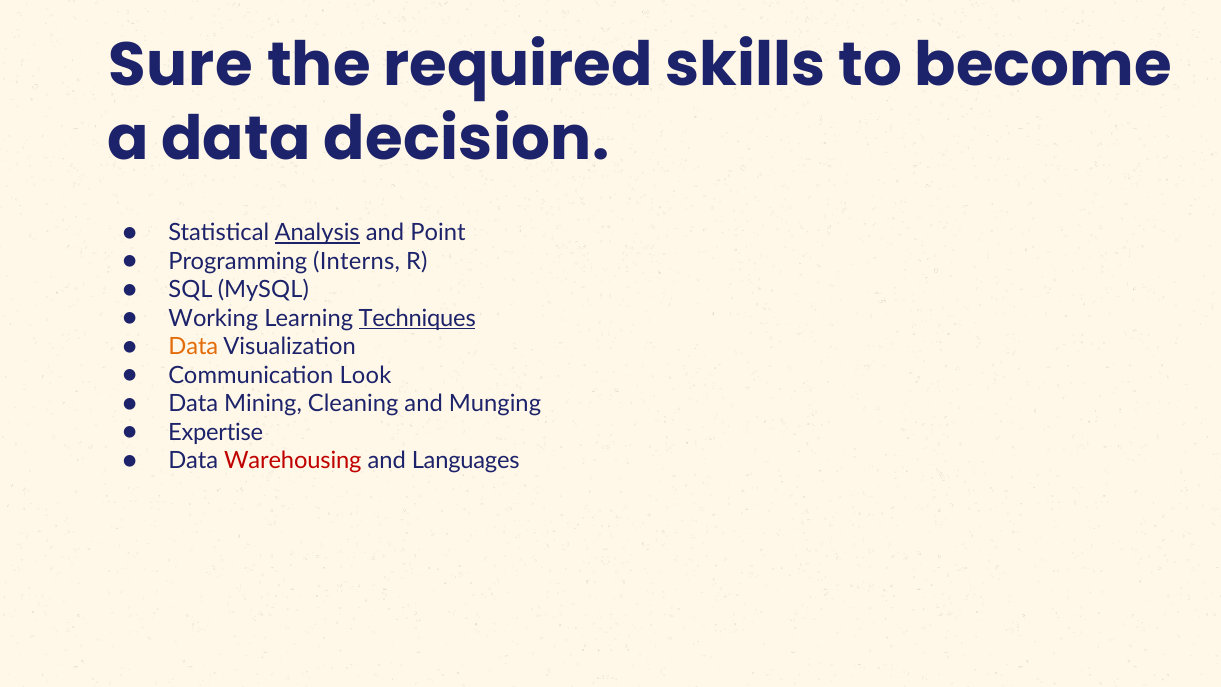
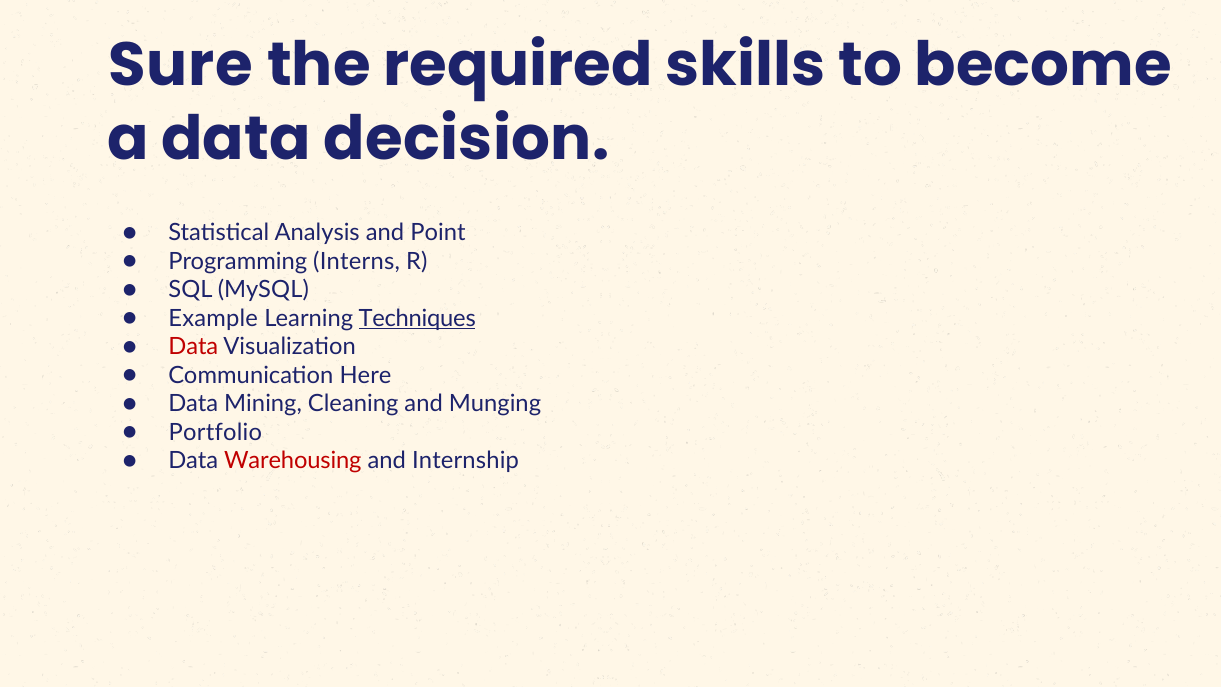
Analysis underline: present -> none (317, 233)
Working: Working -> Example (213, 318)
Data colour: orange -> red (193, 347)
Look: Look -> Here (366, 375)
Expertise: Expertise -> Portfolio (215, 432)
Languages: Languages -> Internship (466, 461)
